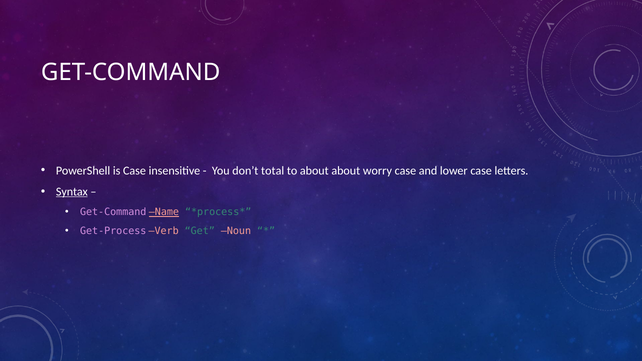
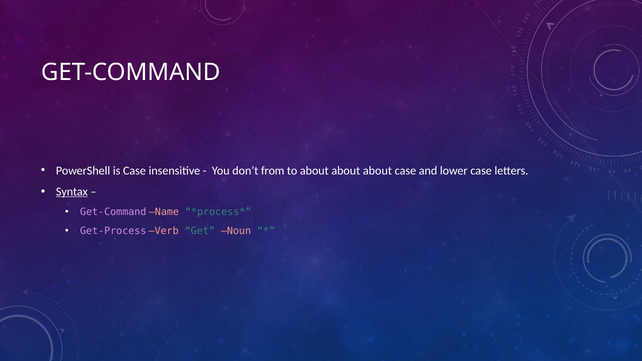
total: total -> from (273, 171)
worry: worry -> about (377, 171)
Name underline: present -> none (164, 212)
